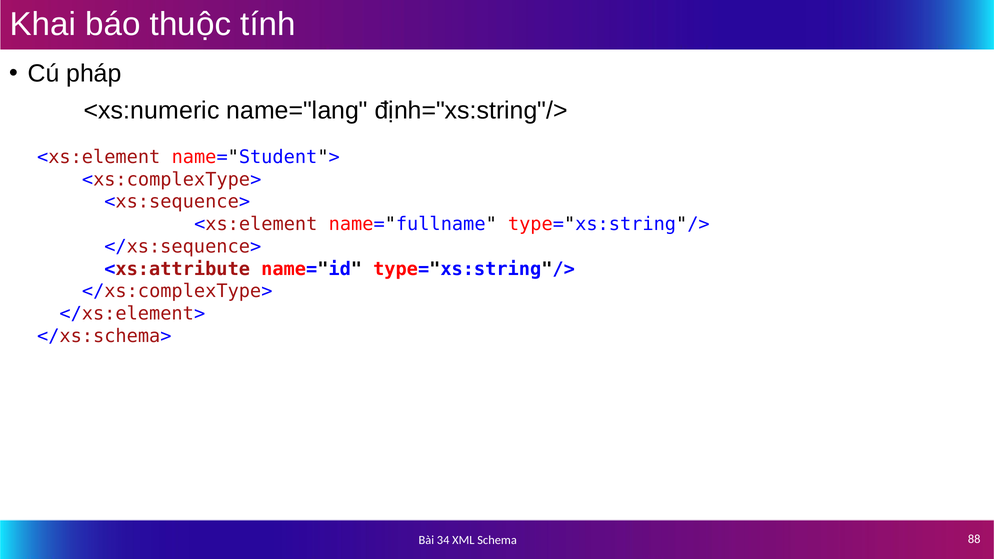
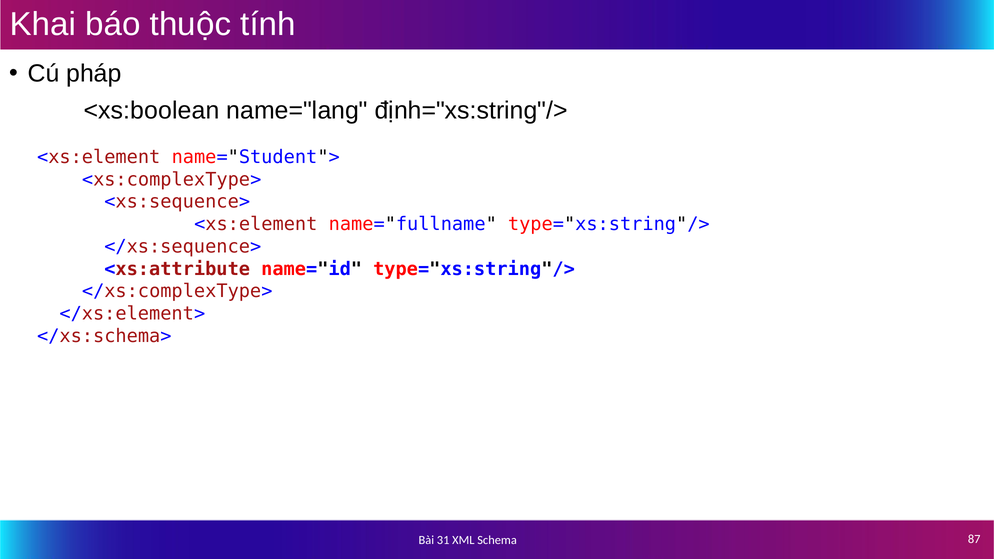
<xs:numeric: <xs:numeric -> <xs:boolean (152, 111)
34: 34 -> 31 (443, 540)
88: 88 -> 87 (974, 539)
